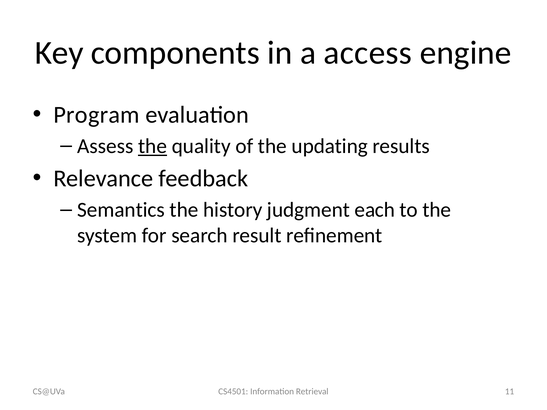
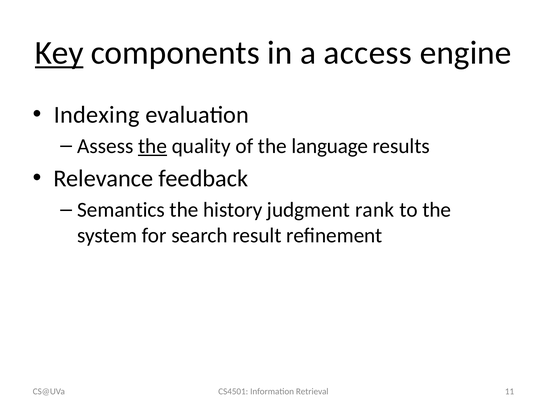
Key underline: none -> present (59, 53)
Program: Program -> Indexing (97, 115)
updating: updating -> language (330, 146)
each: each -> rank (375, 210)
